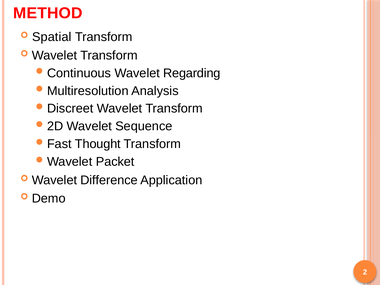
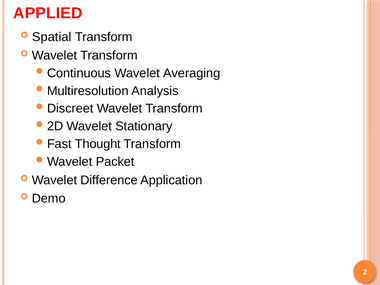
METHOD: METHOD -> APPLIED (48, 13)
Regarding: Regarding -> Averaging (192, 73)
Sequence: Sequence -> Stationary (144, 126)
